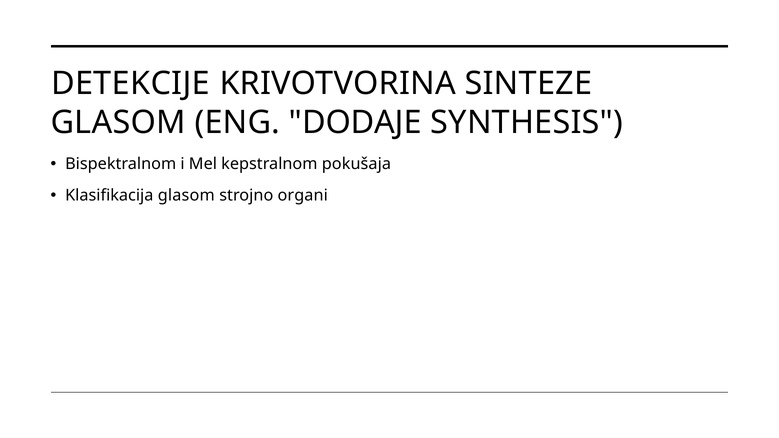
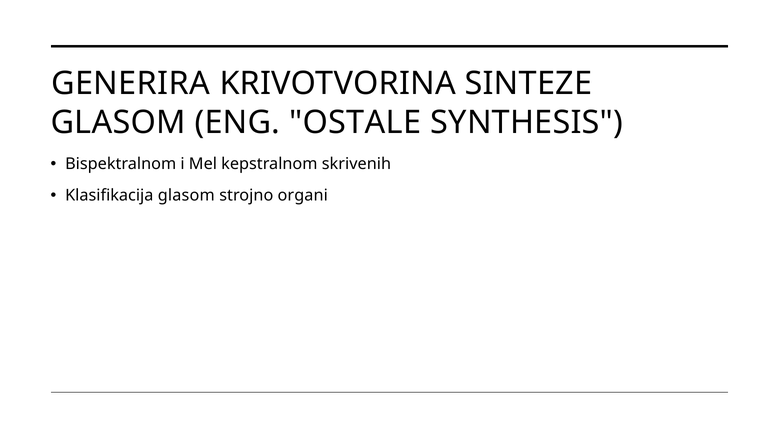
DETEKCIJE: DETEKCIJE -> GENERIRA (130, 84)
DODAJE: DODAJE -> OSTALE (355, 123)
pokušaja: pokušaja -> skrivenih (356, 164)
